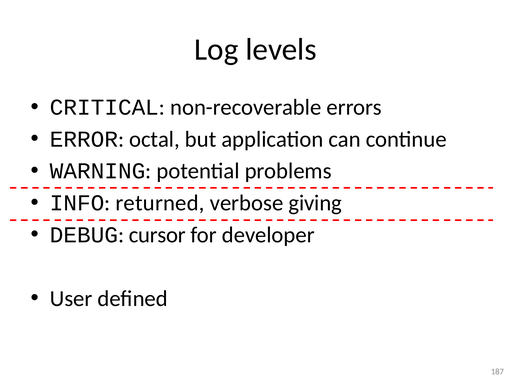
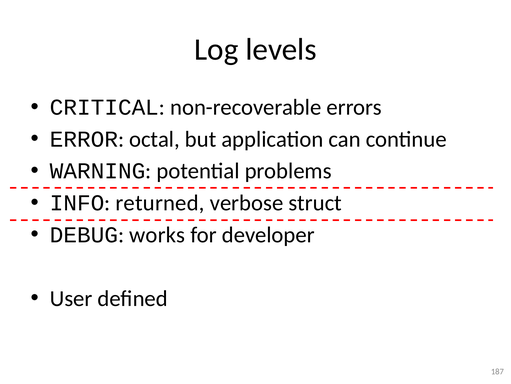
giving: giving -> struct (315, 203)
cursor: cursor -> works (157, 234)
